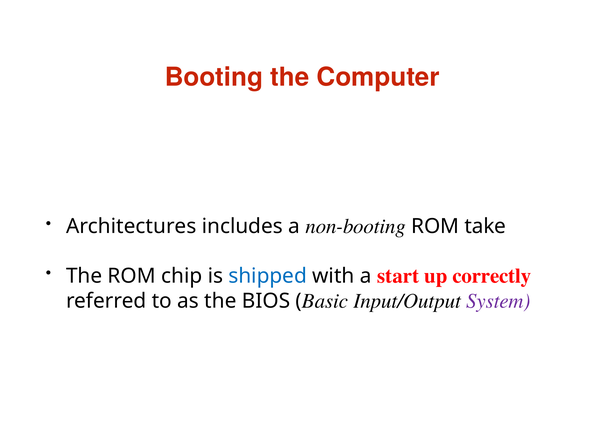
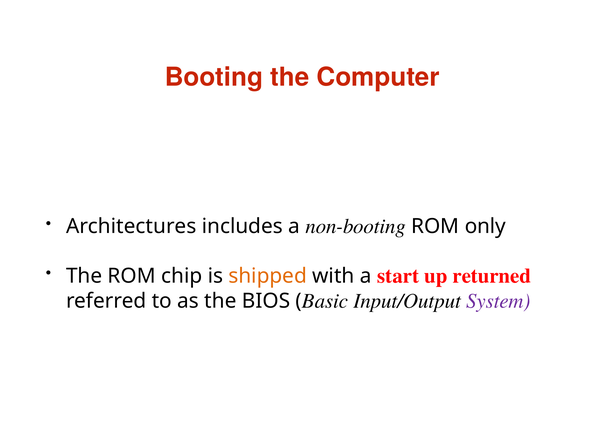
take: take -> only (485, 226)
shipped colour: blue -> orange (268, 276)
correctly: correctly -> returned (492, 276)
